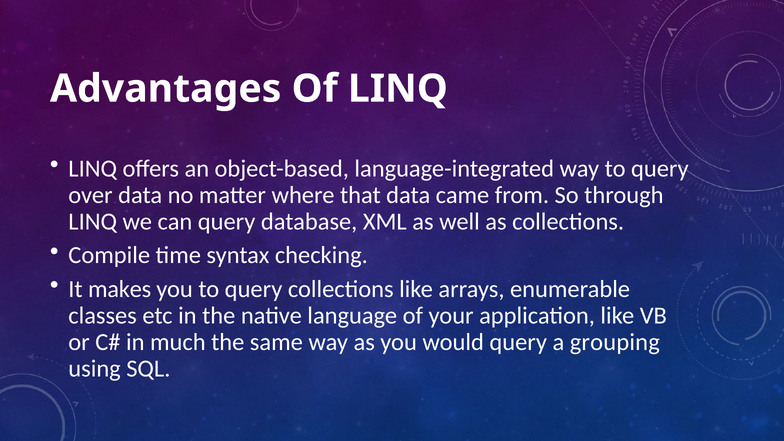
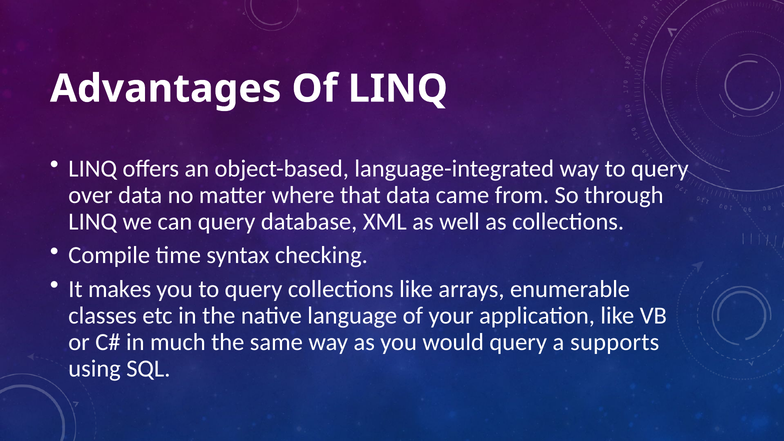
grouping: grouping -> supports (615, 342)
